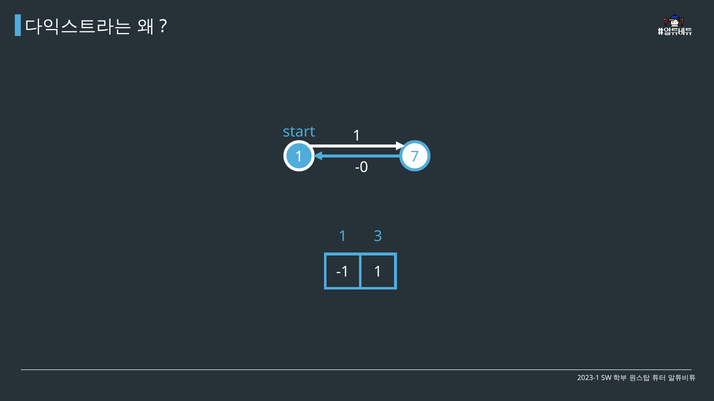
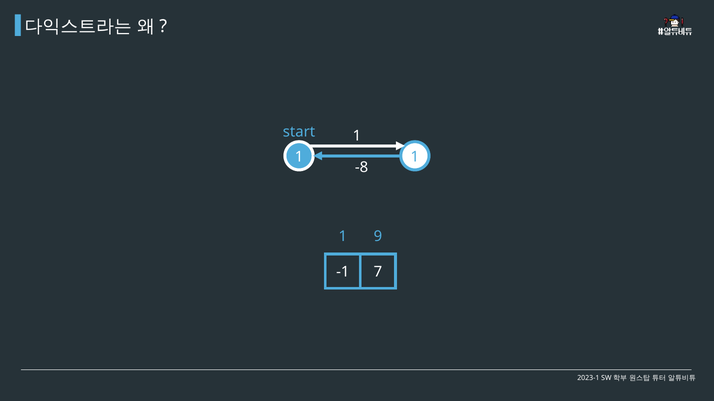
7: 7 -> 1 (415, 157)
-0: -0 -> -8 (362, 167)
3: 3 -> 9 (378, 237)
-1 1: 1 -> 7 (378, 272)
